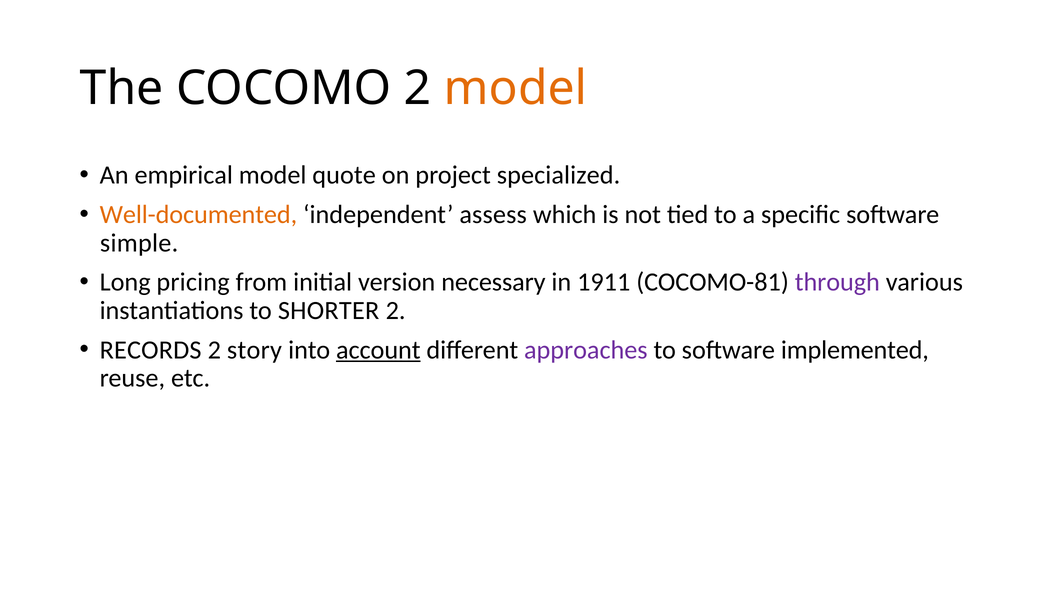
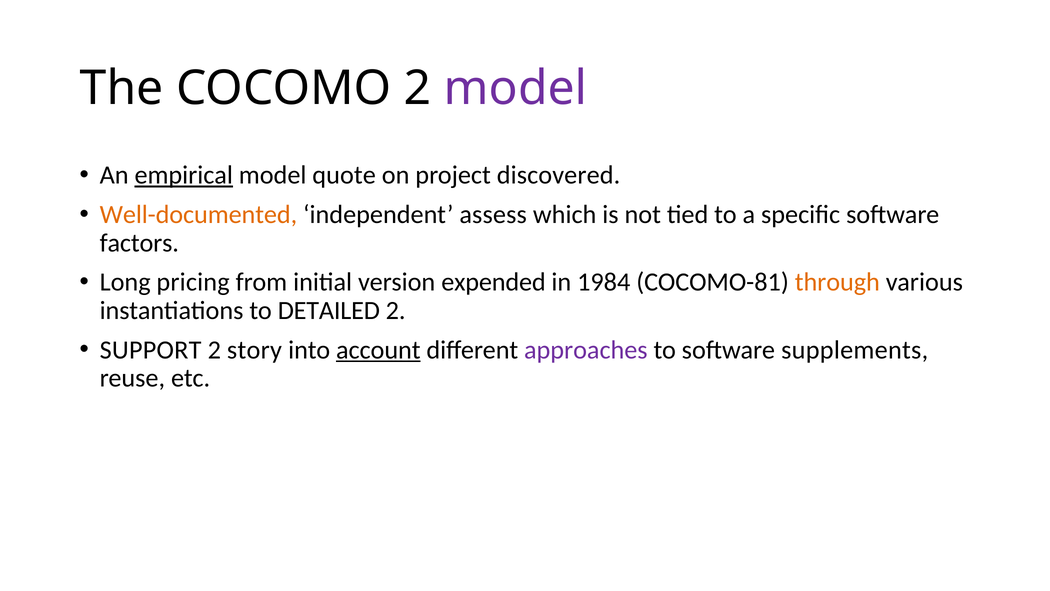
model colour: orange -> purple (516, 88)
empirical underline: none -> present (184, 175)
specialized: specialized -> discovered (559, 175)
simple: simple -> factors (139, 243)
necessary: necessary -> expended (493, 282)
1911: 1911 -> 1984 (604, 282)
through colour: purple -> orange (837, 282)
SHORTER: SHORTER -> DETAILED (329, 310)
RECORDS: RECORDS -> SUPPORT (151, 350)
implemented: implemented -> supplements (855, 350)
